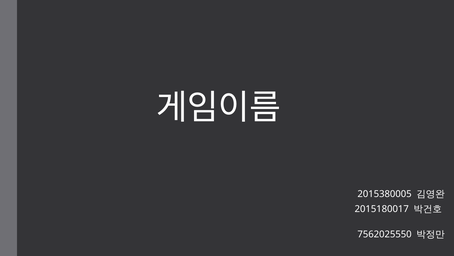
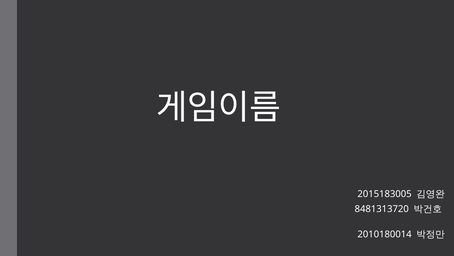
2015380005: 2015380005 -> 2015183005 (385, 194)
2015180017: 2015180017 -> 8481313720 (382, 209)
7562025550: 7562025550 -> 2010180014 (385, 234)
